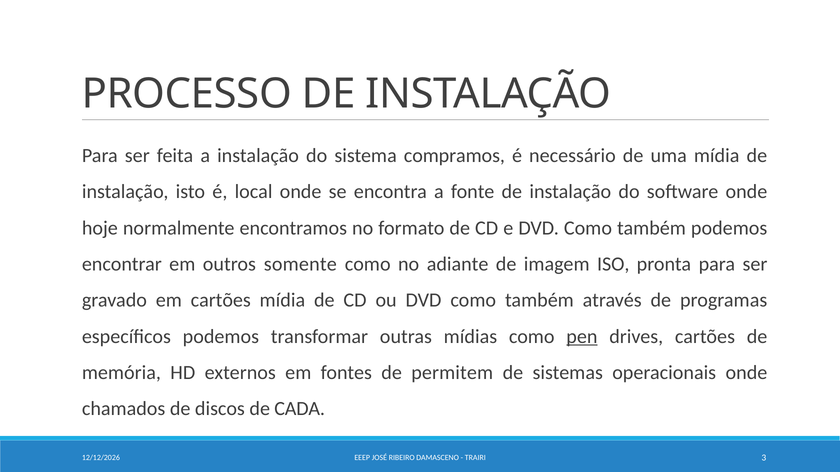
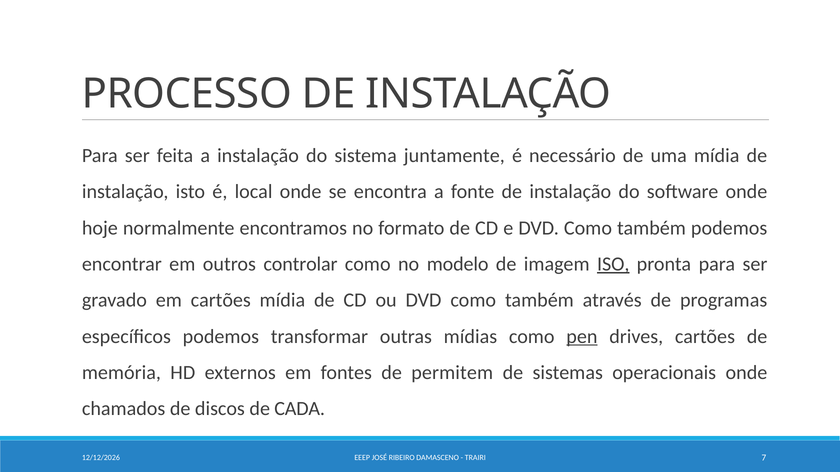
compramos: compramos -> juntamente (454, 156)
somente: somente -> controlar (301, 264)
adiante: adiante -> modelo (458, 264)
ISO underline: none -> present (613, 264)
3: 3 -> 7 (764, 458)
